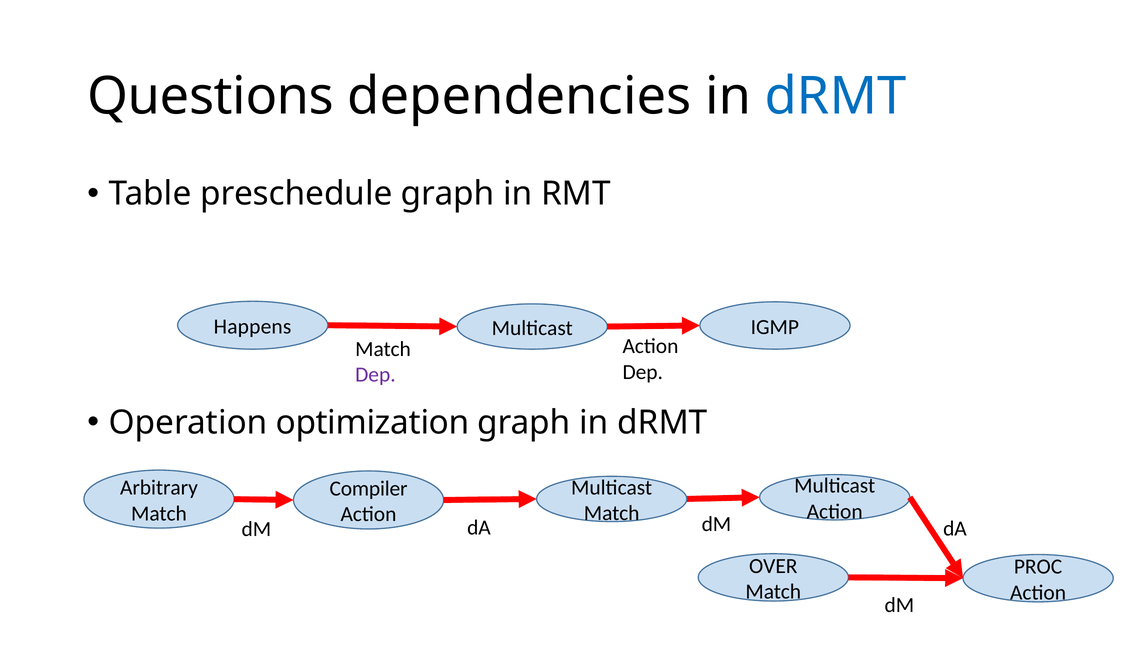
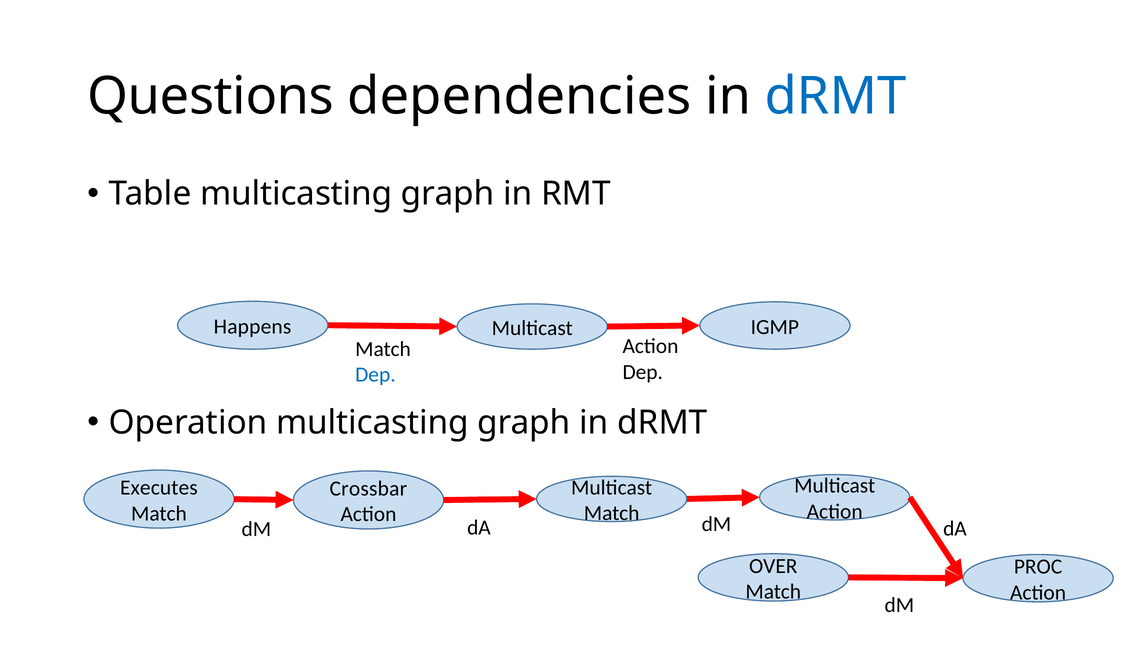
Table preschedule: preschedule -> multicasting (296, 194)
Dep colour: purple -> blue (375, 375)
Operation optimization: optimization -> multicasting (372, 422)
Arbitrary: Arbitrary -> Executes (159, 487)
Compiler: Compiler -> Crossbar (368, 488)
